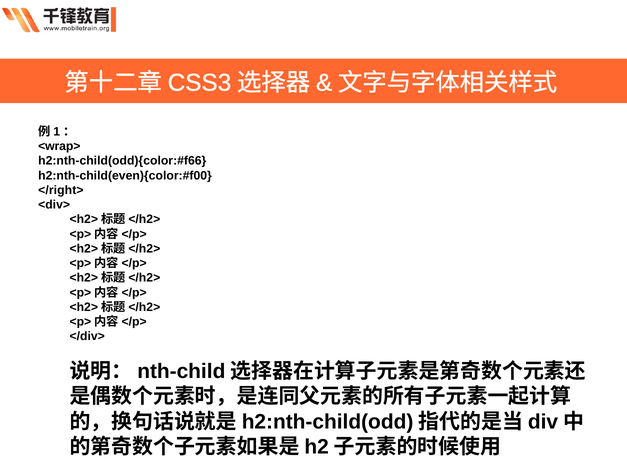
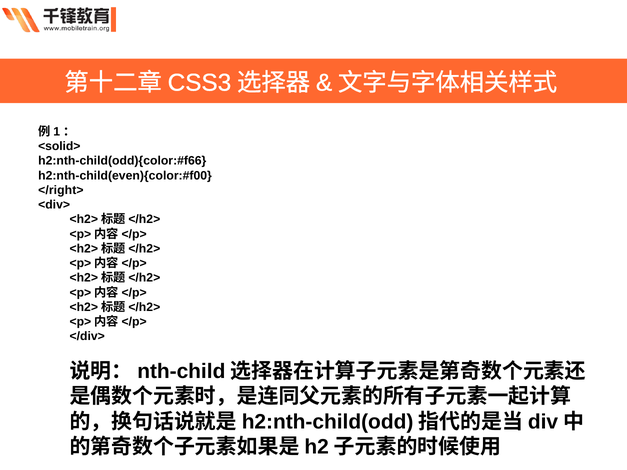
<wrap>: <wrap> -> <solid> (59, 146)
